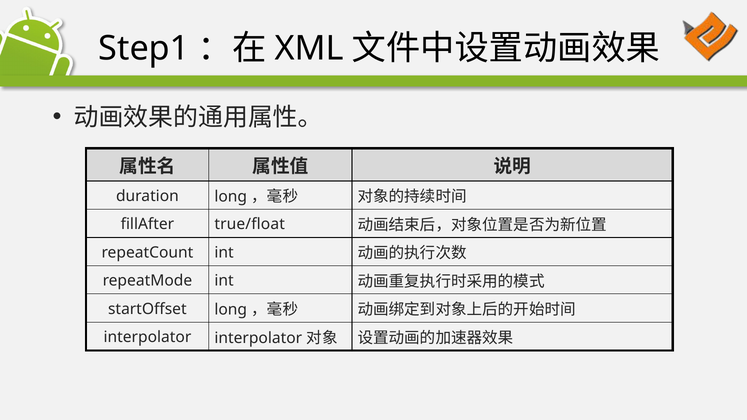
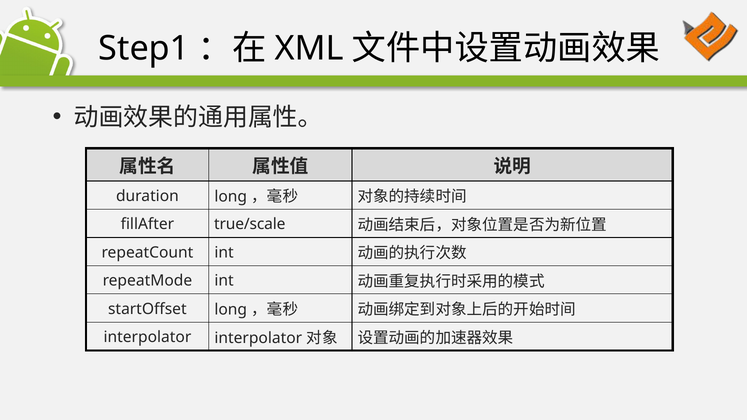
true/float: true/float -> true/scale (250, 224)
